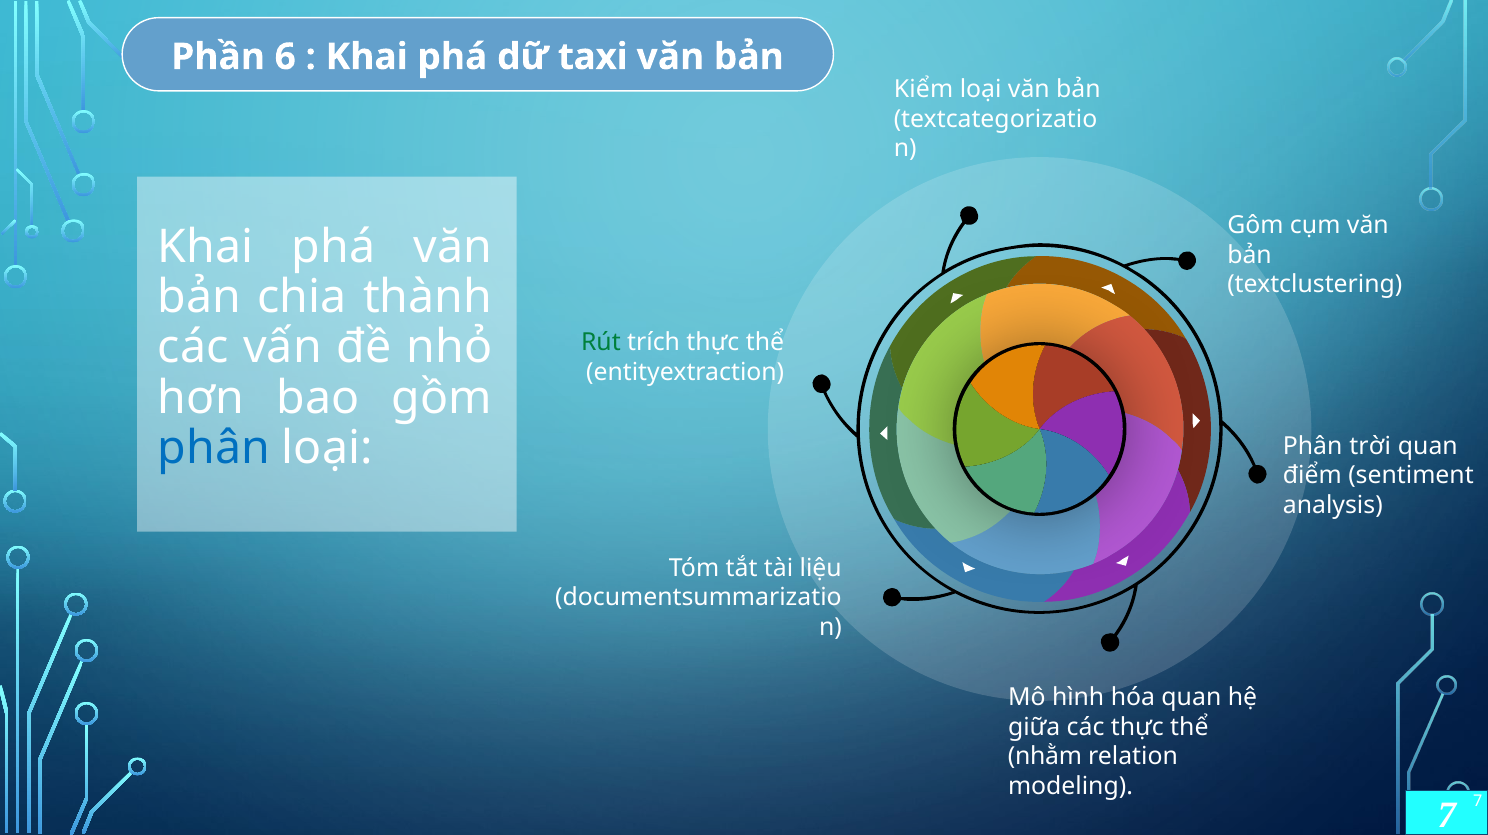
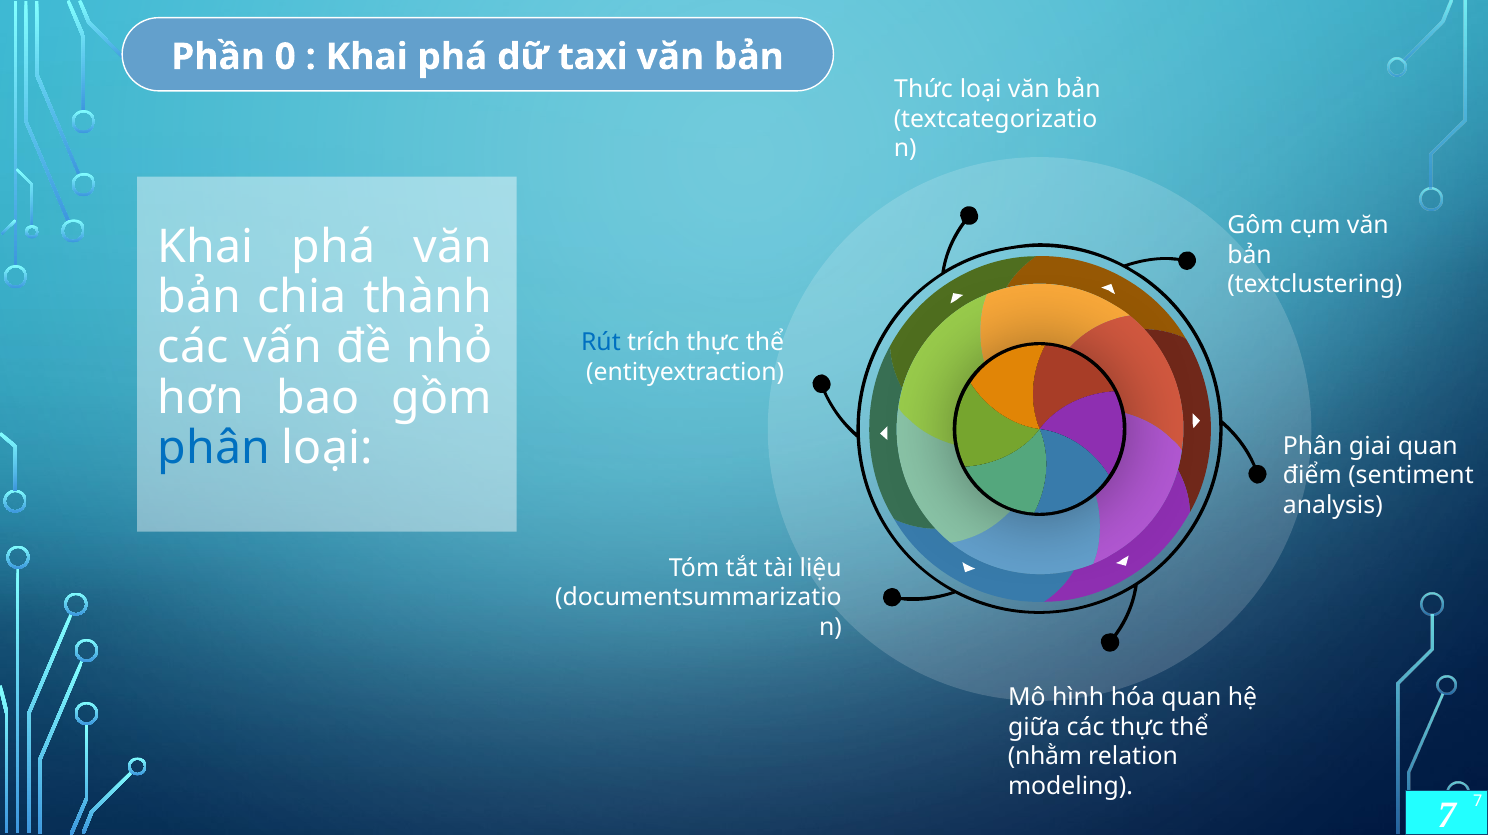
6: 6 -> 0 (285, 57)
Kiểm: Kiểm -> Thức (923, 89)
Rút colour: green -> blue (601, 342)
trời: trời -> giai (1370, 446)
